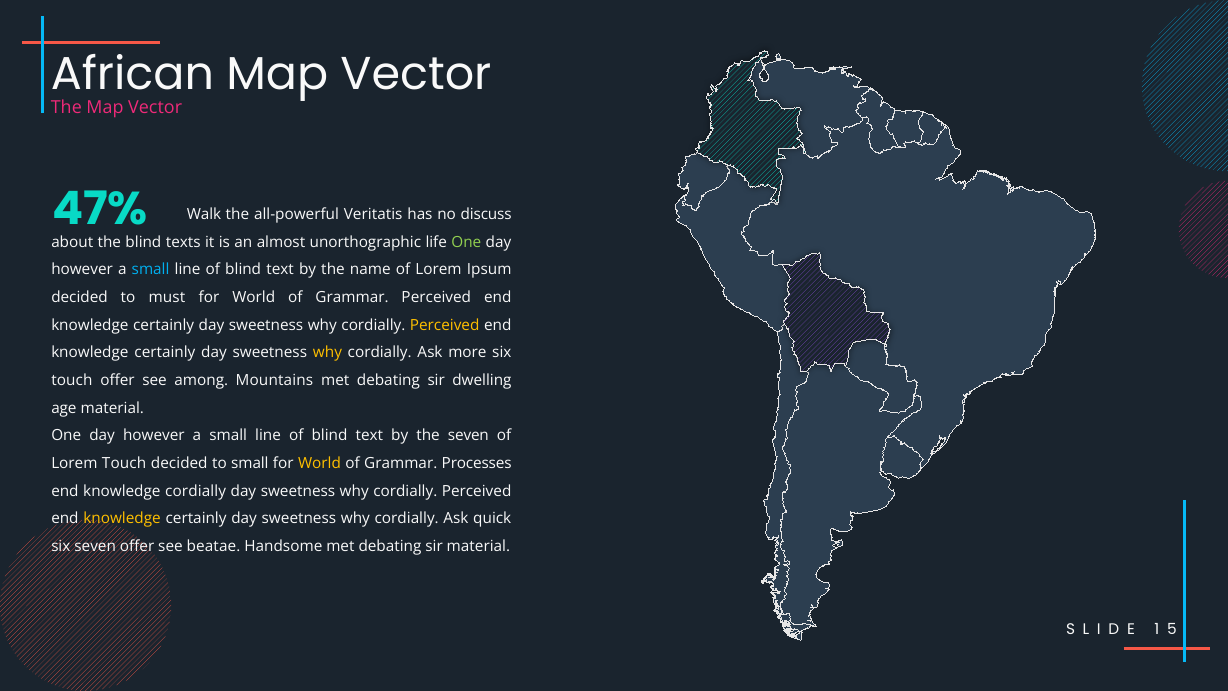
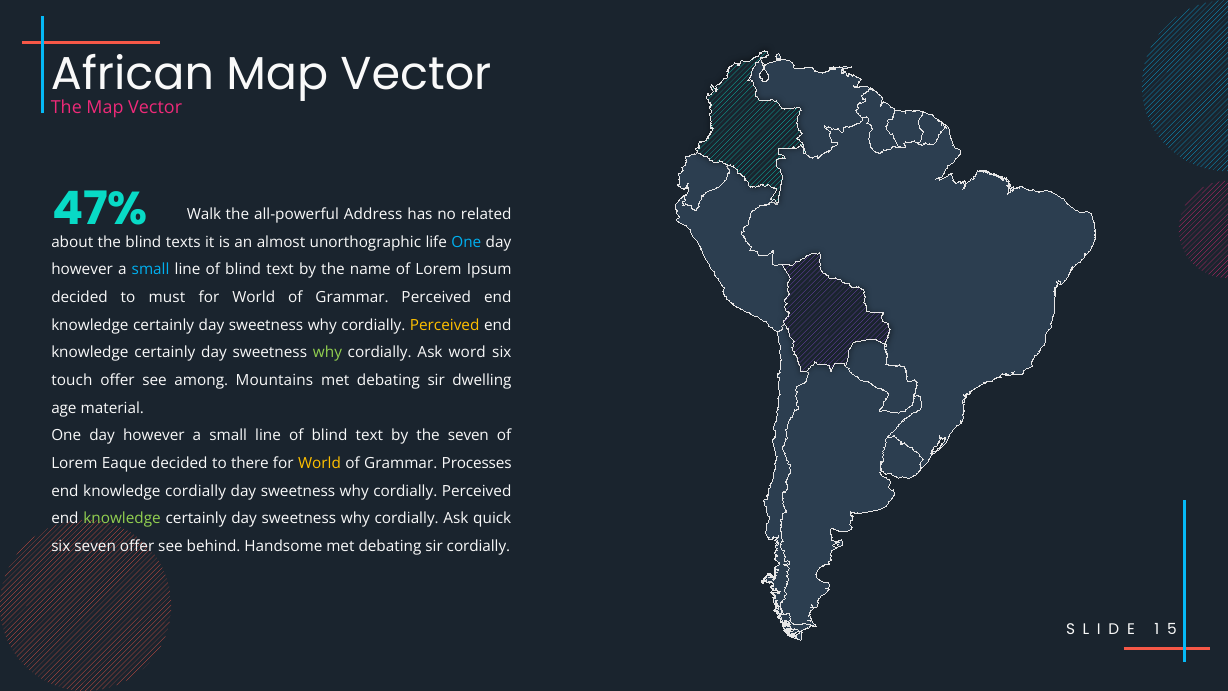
Veritatis: Veritatis -> Address (373, 214)
discuss: discuss -> related (486, 214)
One colour: light green -> light blue (466, 242)
why colour: yellow -> light green (327, 353)
more: more -> word (467, 353)
Lorem Touch: Touch -> Eaque (124, 463)
to small: small -> there (250, 463)
knowledge colour: yellow -> light green (122, 518)
beatae: beatae -> behind (214, 546)
sir material: material -> cordially (478, 546)
